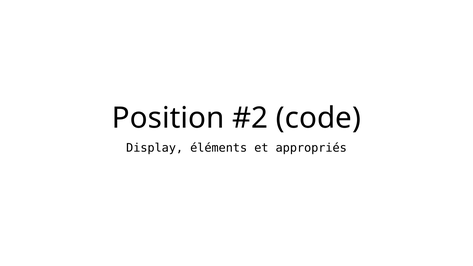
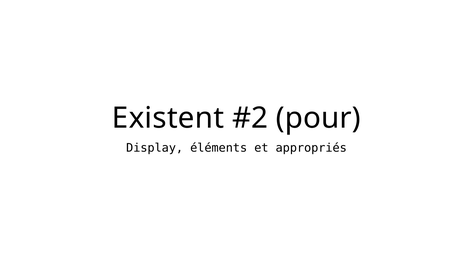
Position: Position -> Existent (168, 118)
code: code -> pour (318, 118)
